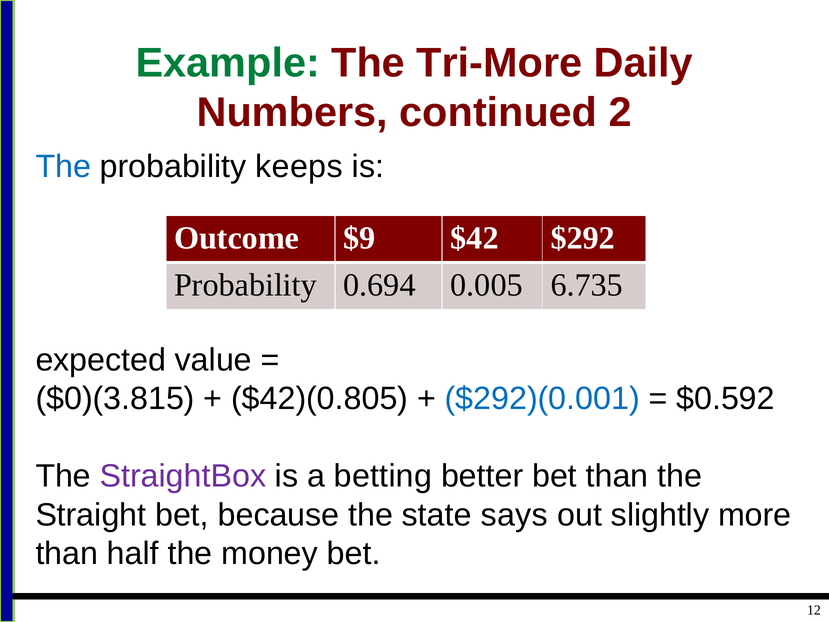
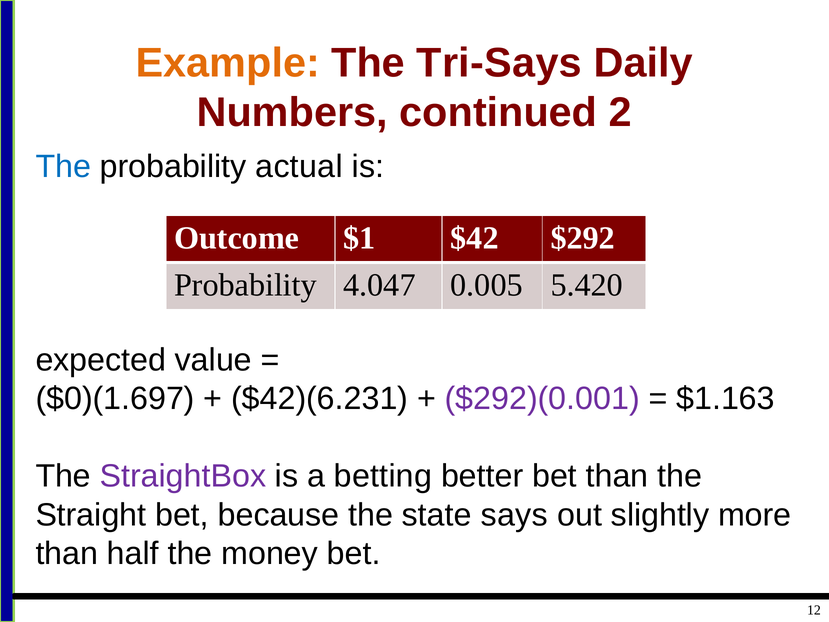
Example colour: green -> orange (228, 63)
Tri-More: Tri-More -> Tri-Says (499, 63)
keeps: keeps -> actual (299, 167)
$9: $9 -> $1 (359, 238)
0.694: 0.694 -> 4.047 (380, 285)
6.735: 6.735 -> 5.420 (587, 285)
$0)(3.815: $0)(3.815 -> $0)(1.697 (115, 399)
$42)(0.805: $42)(0.805 -> $42)(6.231 (320, 399)
$292)(0.001 colour: blue -> purple (542, 399)
$0.592: $0.592 -> $1.163 (726, 399)
